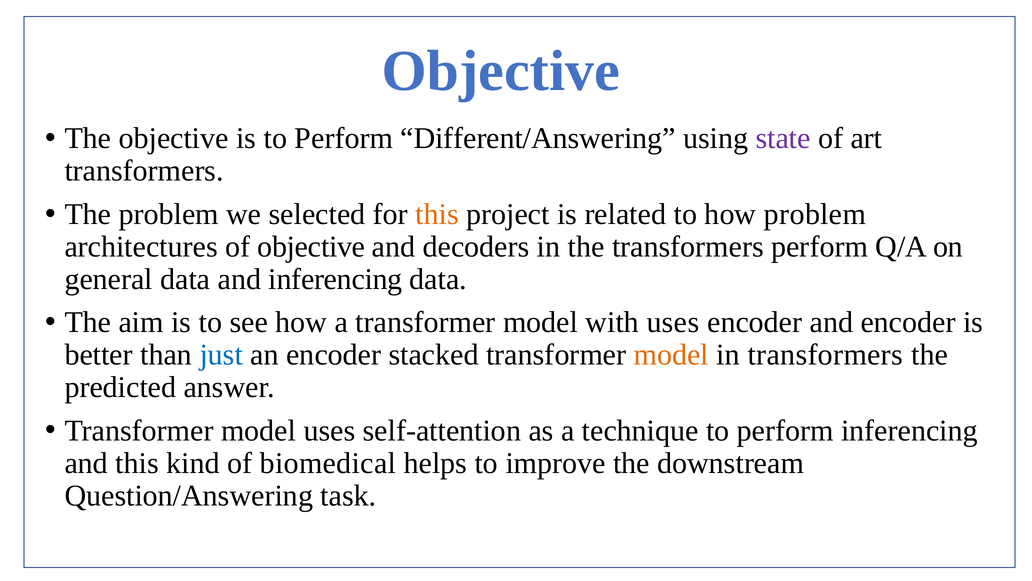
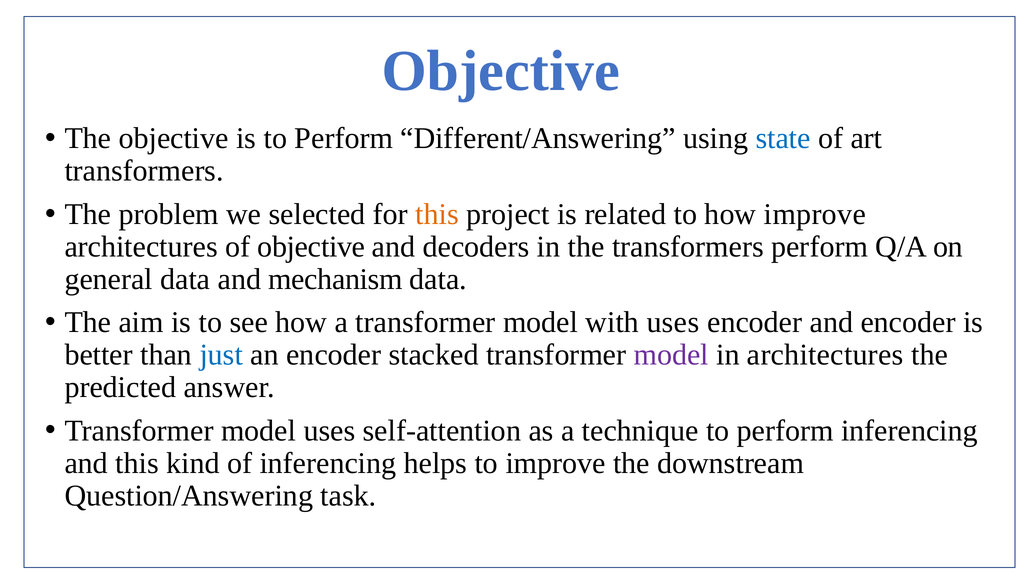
state colour: purple -> blue (783, 138)
how problem: problem -> improve (815, 214)
and inferencing: inferencing -> mechanism (335, 279)
model colour: orange -> purple (671, 355)
in transformers: transformers -> architectures (825, 355)
of biomedical: biomedical -> inferencing (328, 463)
